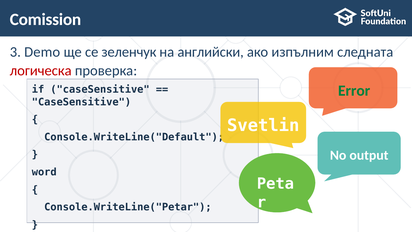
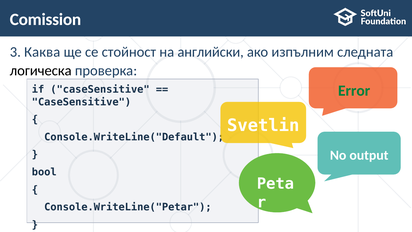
Demo: Demo -> Каква (42, 52)
зеленчук: зеленчук -> стойност (129, 52)
логическа colour: red -> black (41, 70)
word: word -> bool (44, 172)
